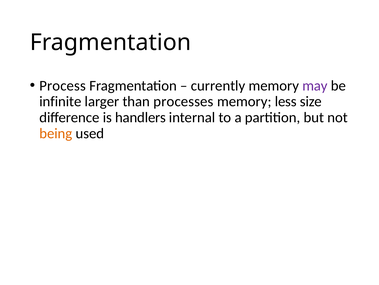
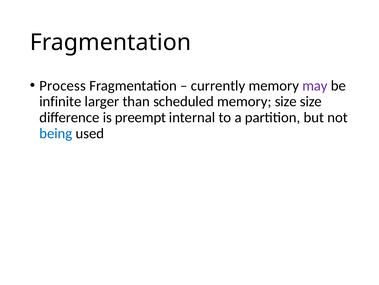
processes: processes -> scheduled (184, 101)
memory less: less -> size (286, 101)
handlers: handlers -> preempt (141, 117)
being colour: orange -> blue (56, 133)
